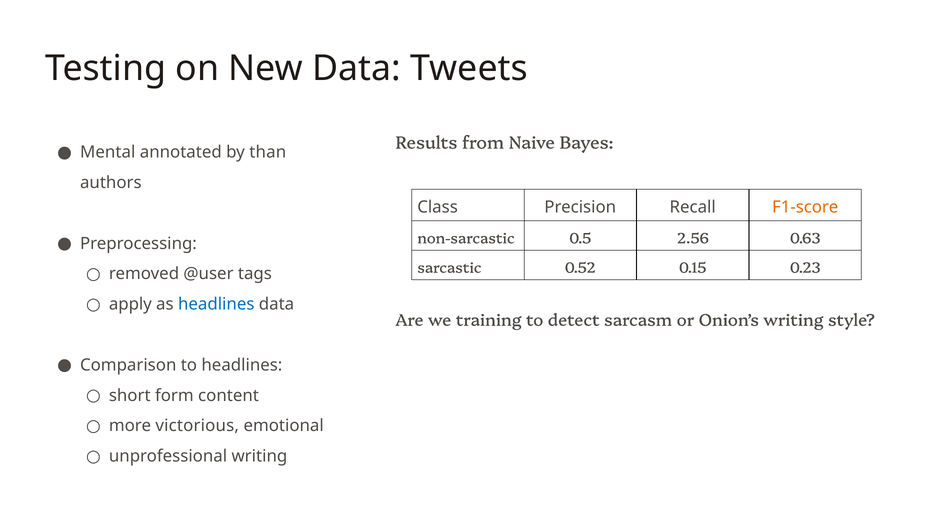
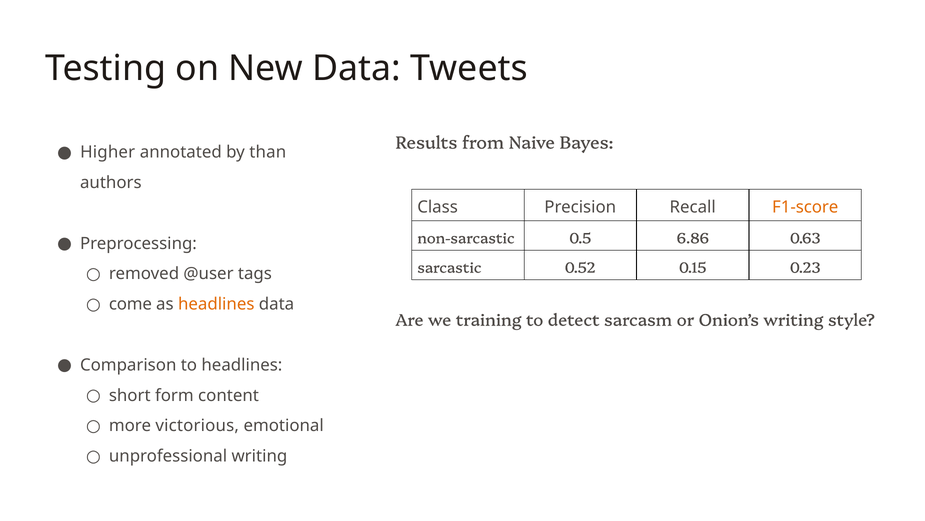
Mental: Mental -> Higher (108, 152)
2.56: 2.56 -> 6.86 (693, 238)
apply: apply -> come (130, 304)
headlines colour: blue -> orange (216, 304)
